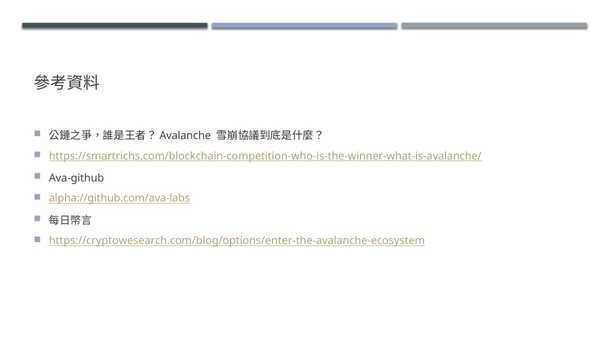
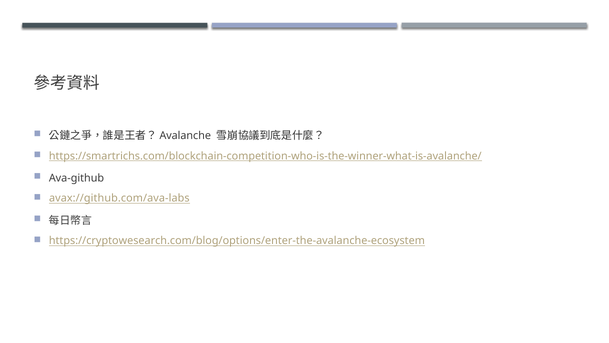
alpha://github.com/ava-labs: alpha://github.com/ava-labs -> avax://github.com/ava-labs (119, 198)
